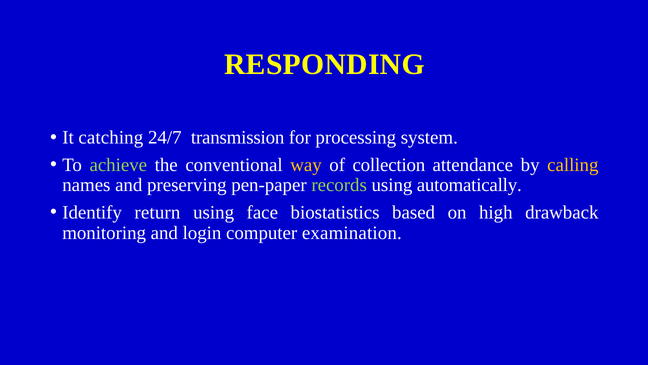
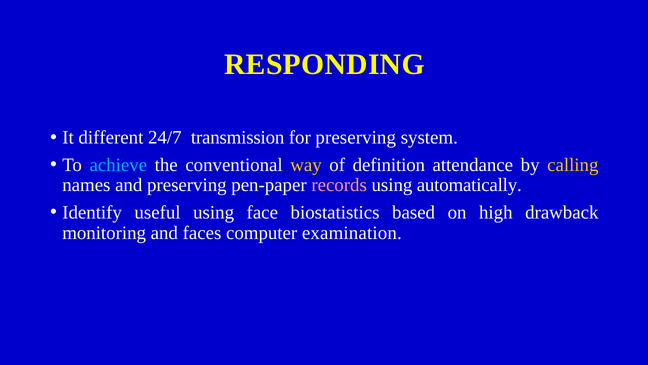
catching: catching -> different (111, 137)
for processing: processing -> preserving (356, 137)
achieve colour: light green -> light blue (118, 165)
collection: collection -> definition (389, 165)
records colour: light green -> pink (339, 185)
return: return -> useful (158, 212)
login: login -> faces (202, 233)
